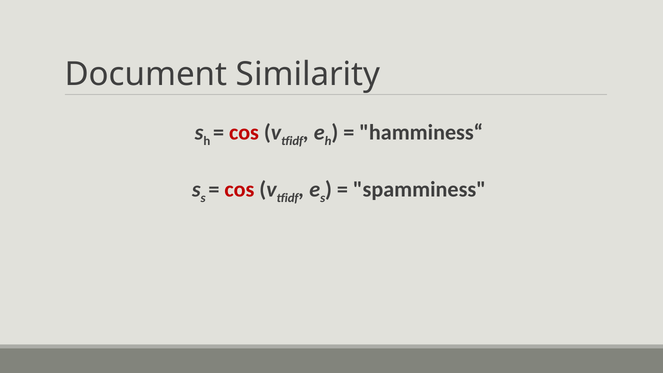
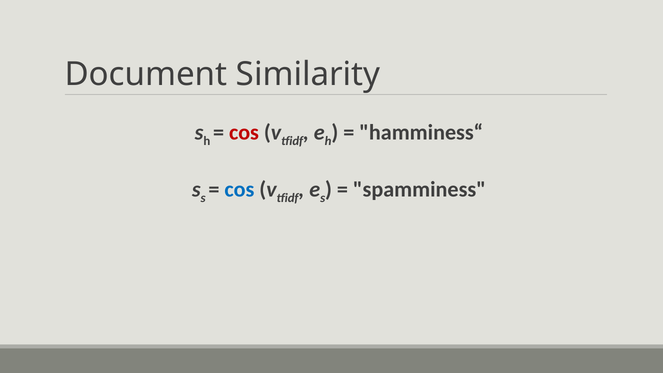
cos colour: red -> blue (239, 189)
